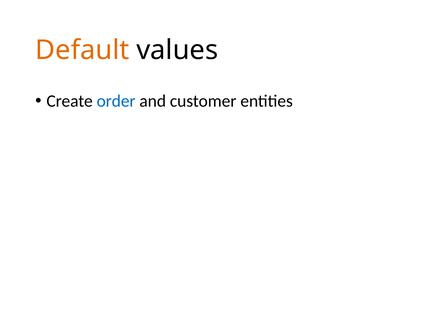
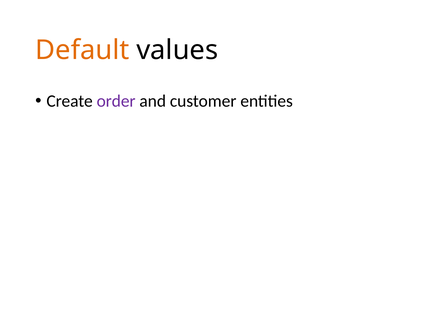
order colour: blue -> purple (116, 101)
